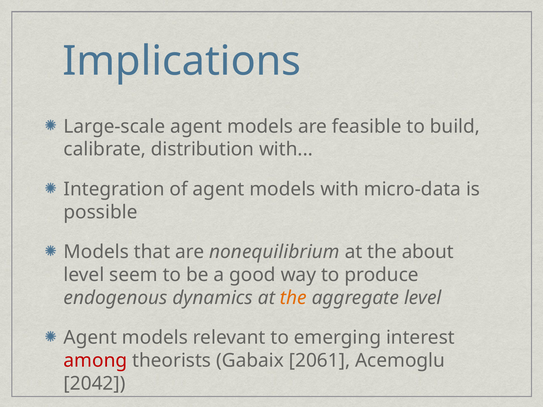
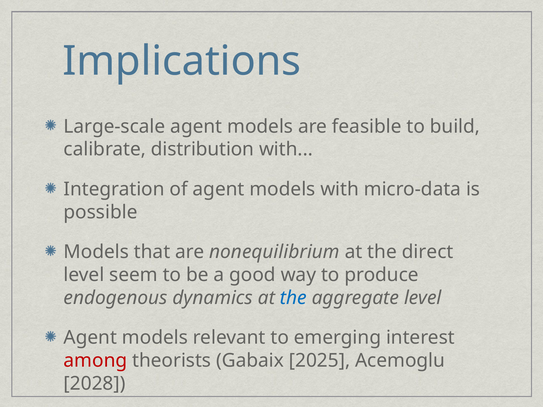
about: about -> direct (428, 252)
the colour: orange -> blue (293, 298)
2061: 2061 -> 2025 (320, 361)
2042: 2042 -> 2028 (95, 384)
